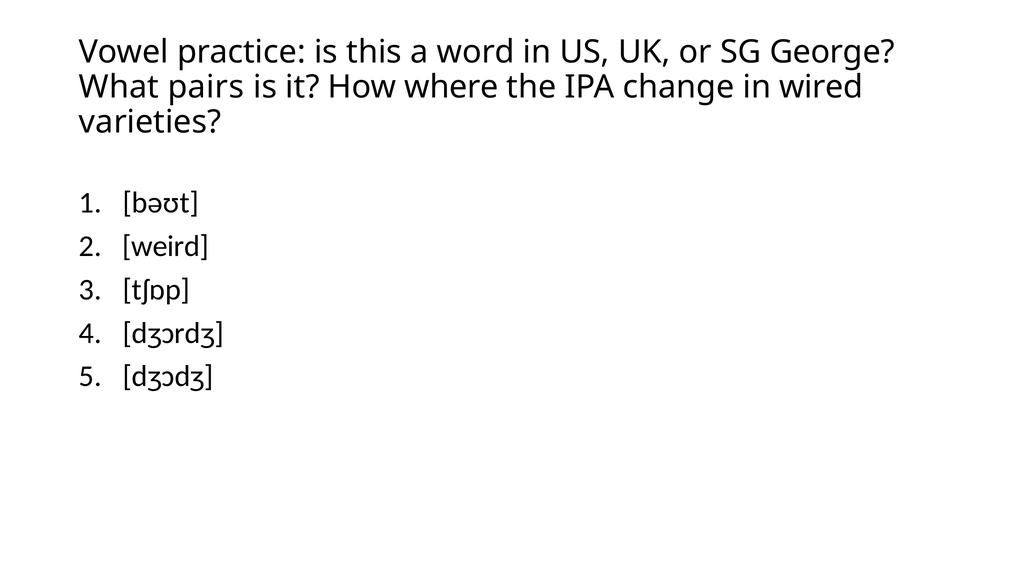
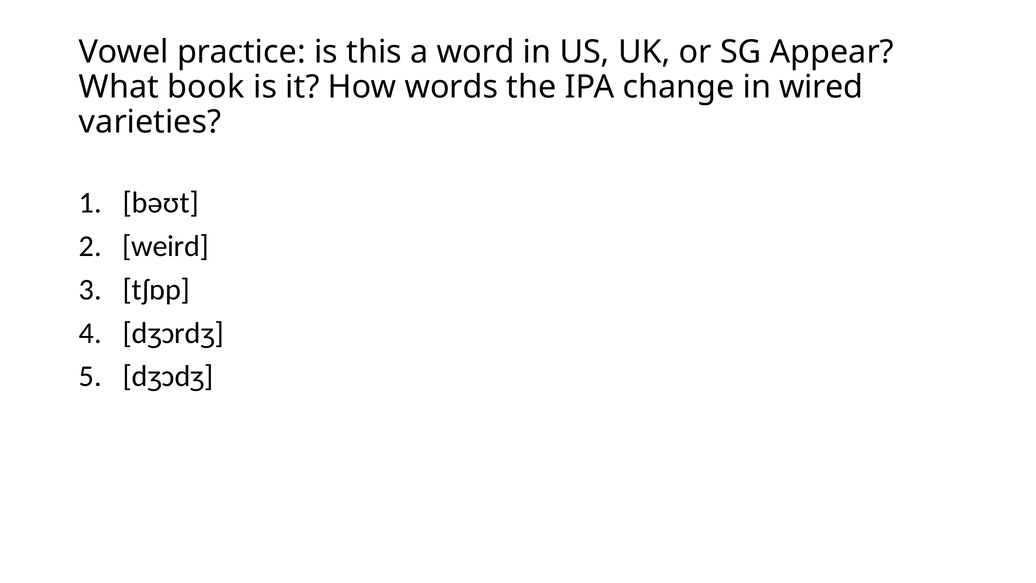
George: George -> Appear (832, 52)
pairs: pairs -> book (206, 87)
where: where -> words (451, 87)
